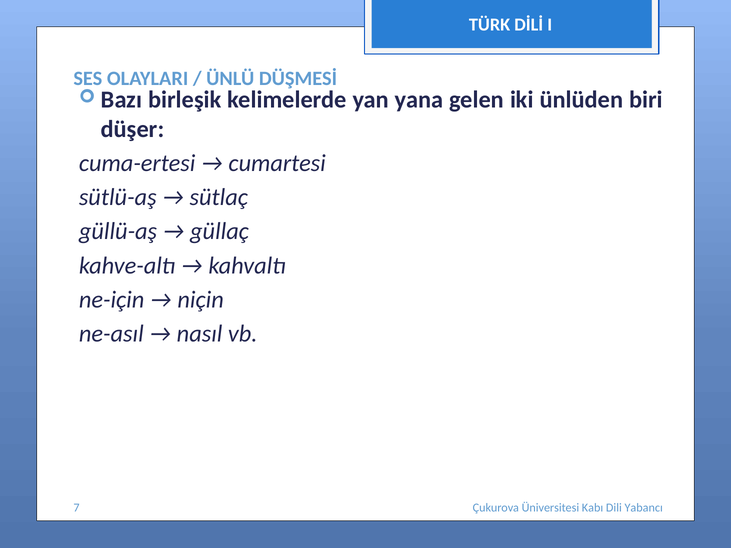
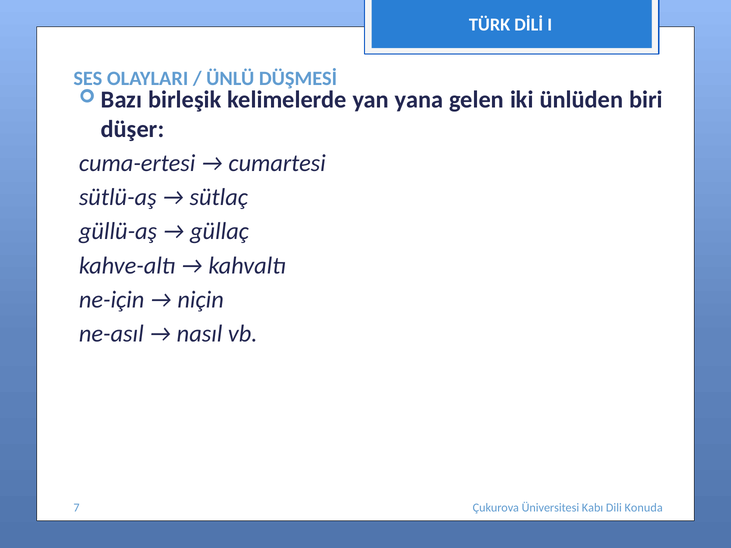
Yabancı: Yabancı -> Konuda (644, 508)
